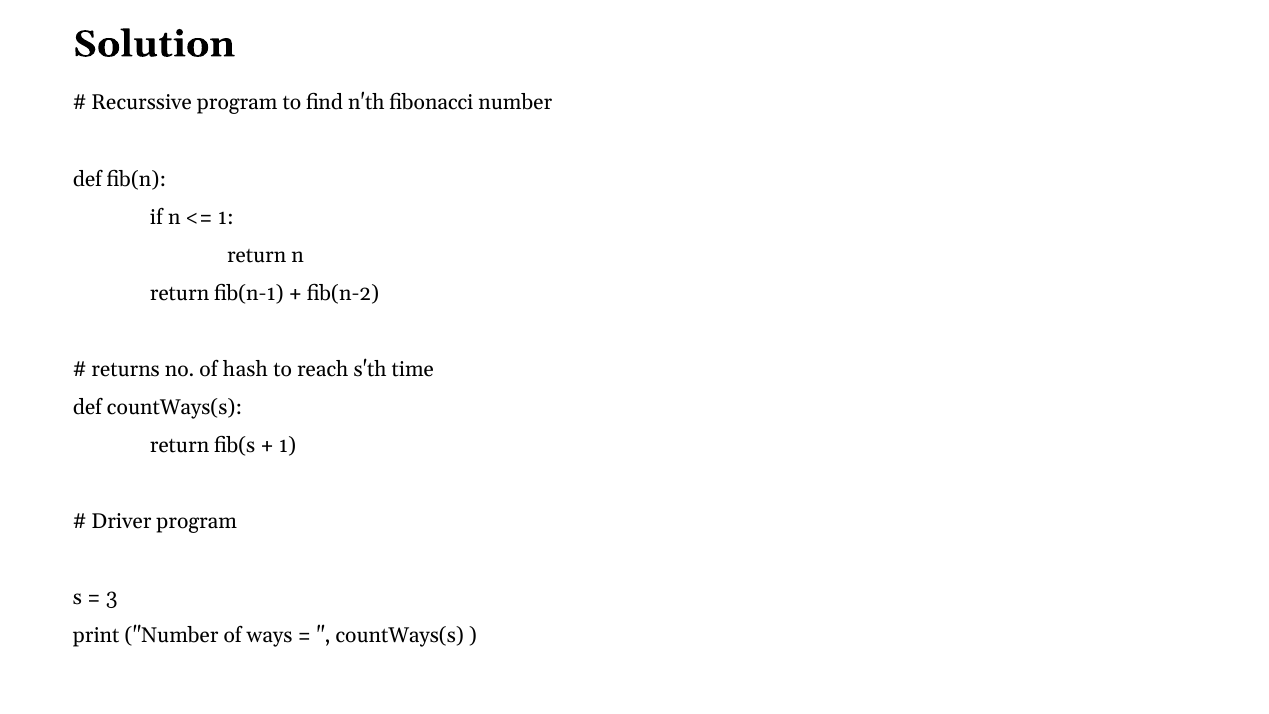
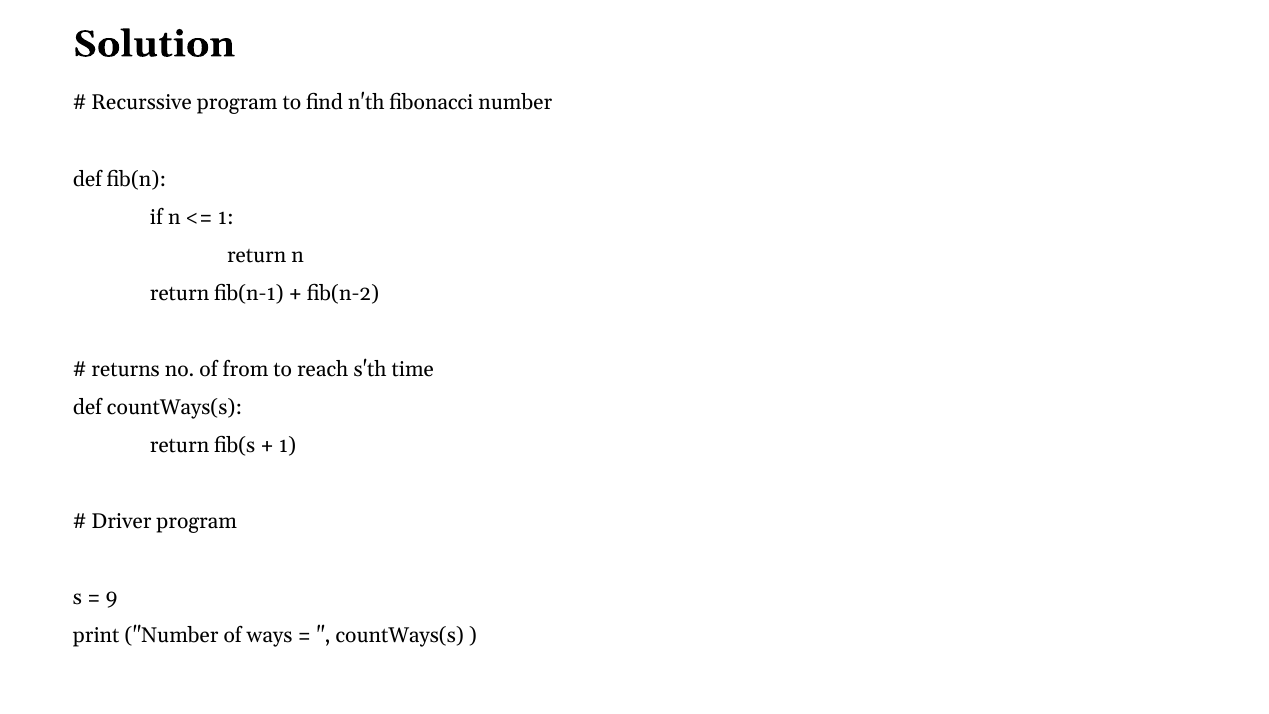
hash: hash -> from (246, 369)
3: 3 -> 9 (112, 597)
